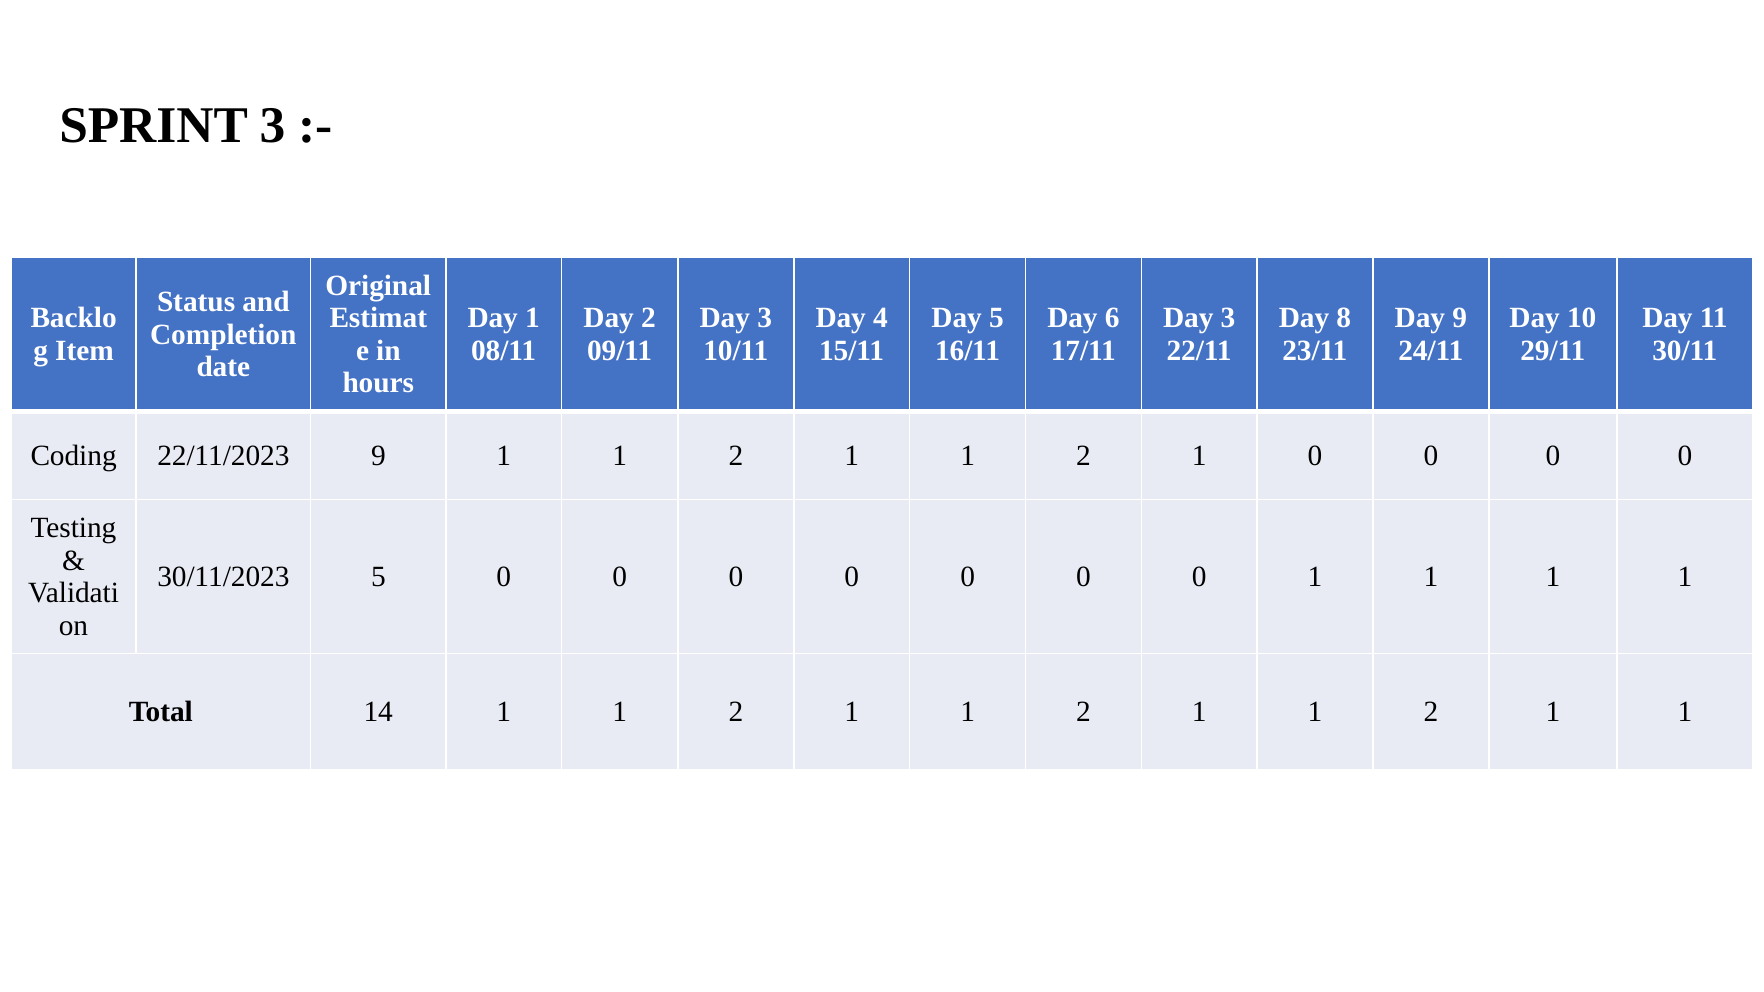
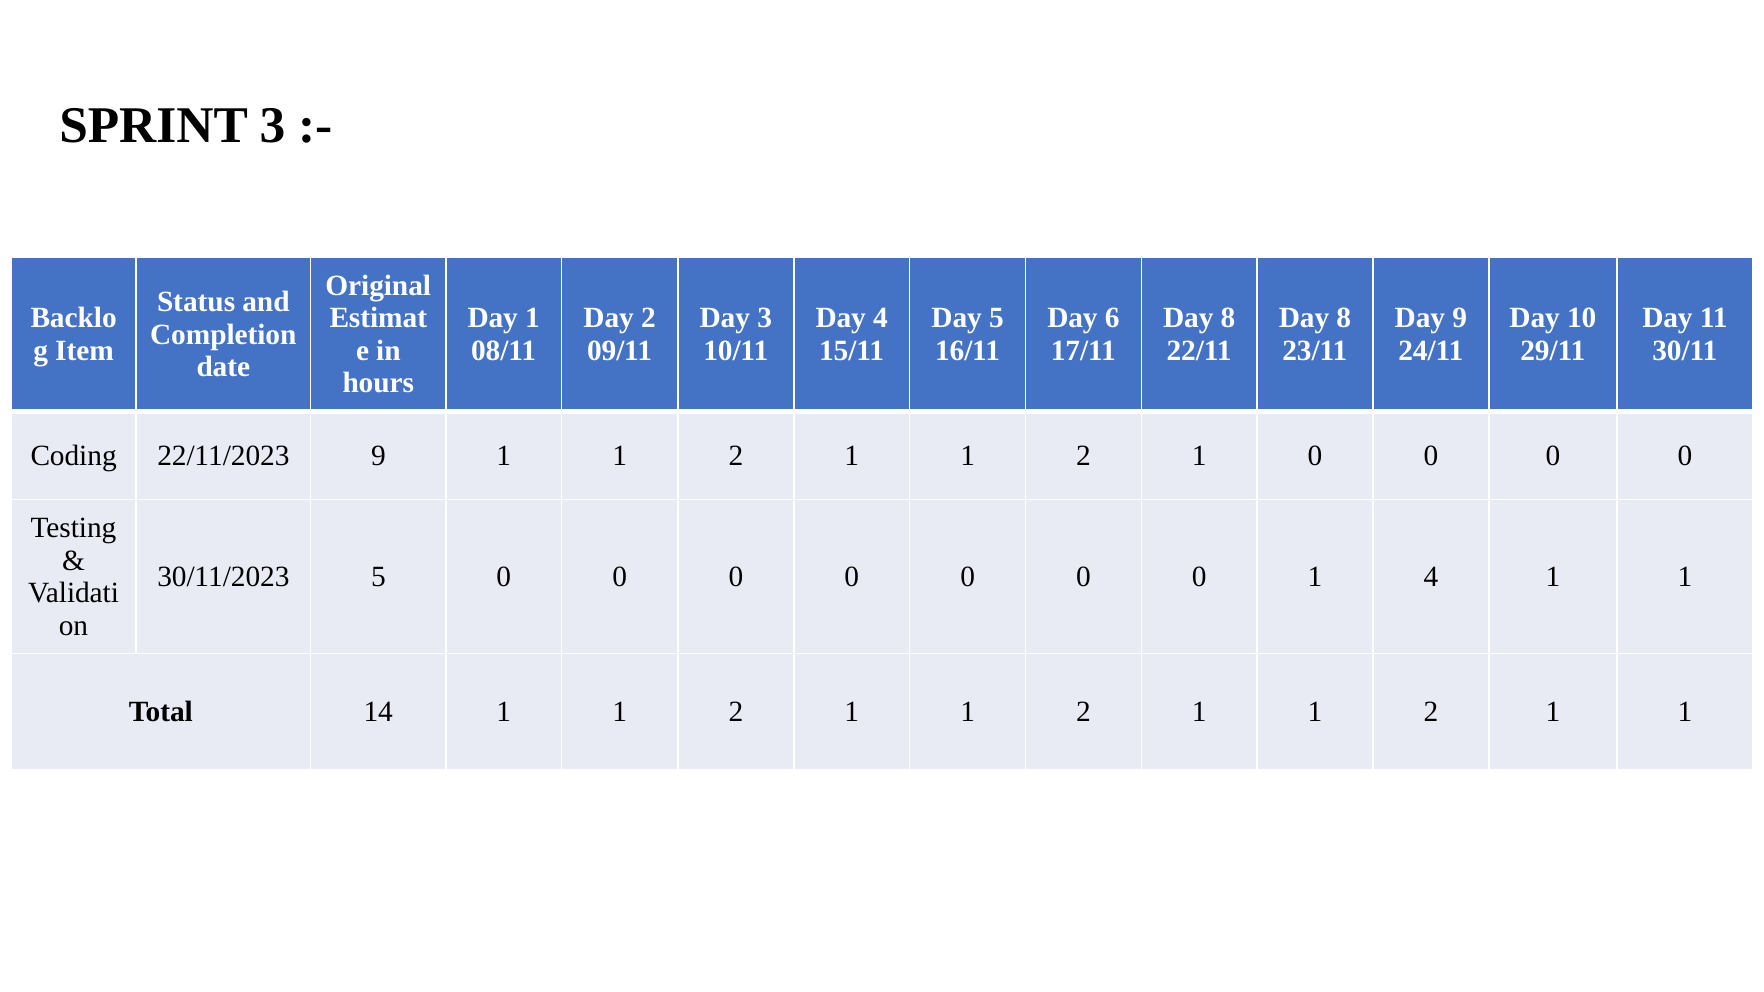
3: 3 -> 8 (1228, 318)
0 1 1: 1 -> 4 (1431, 577)
